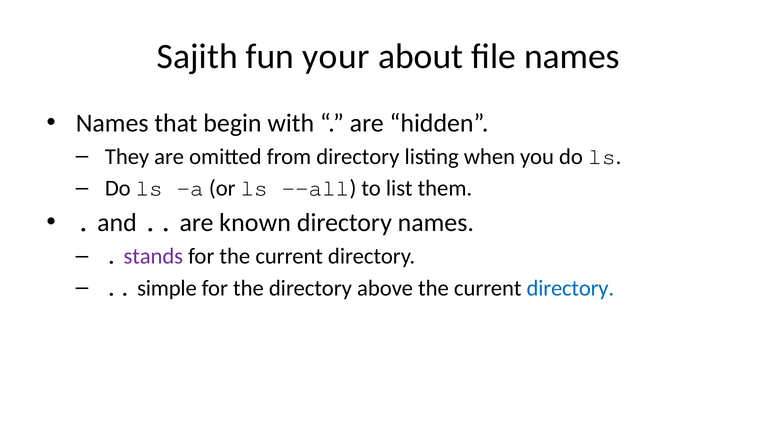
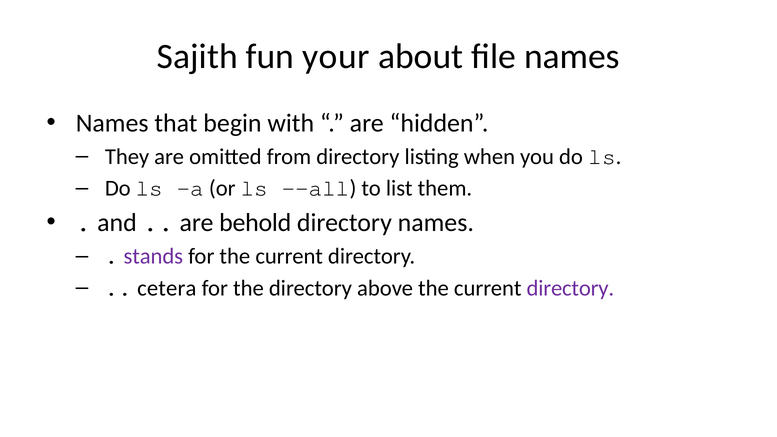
known: known -> behold (255, 223)
simple: simple -> cetera (167, 288)
directory colour: blue -> purple (570, 288)
